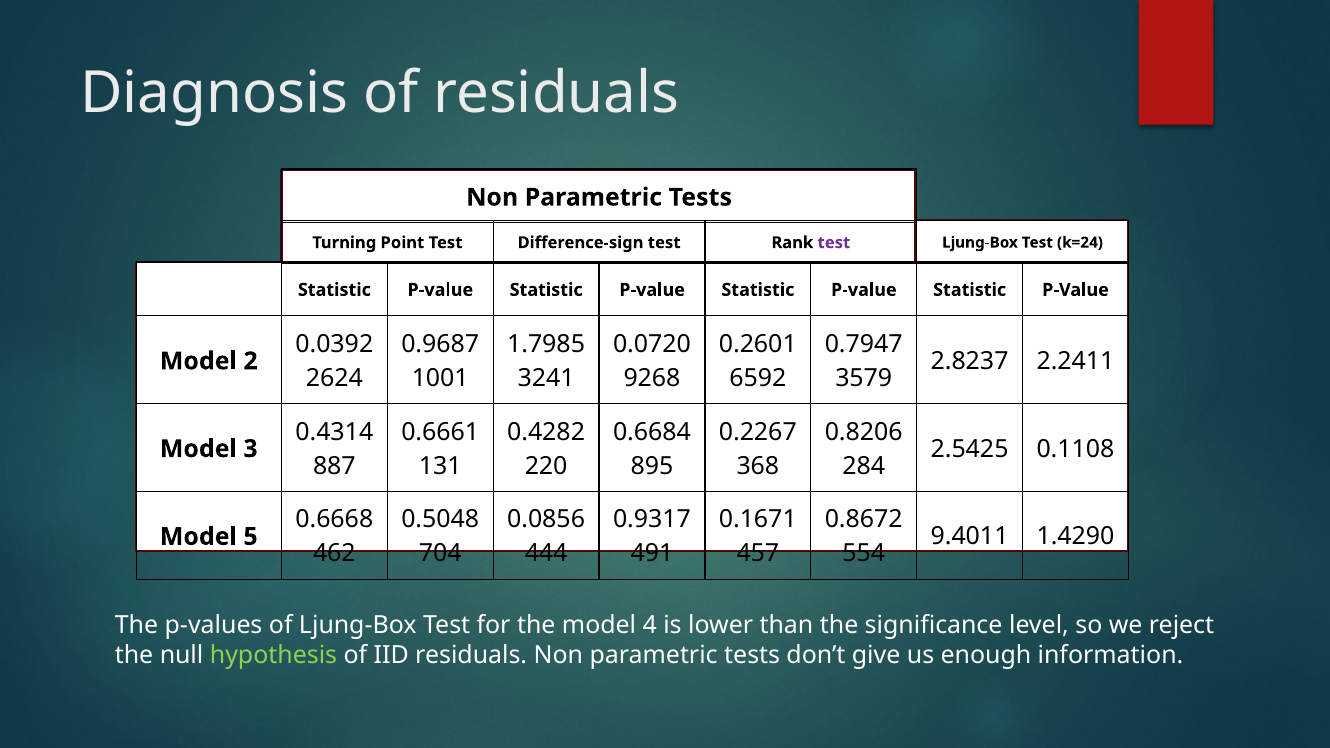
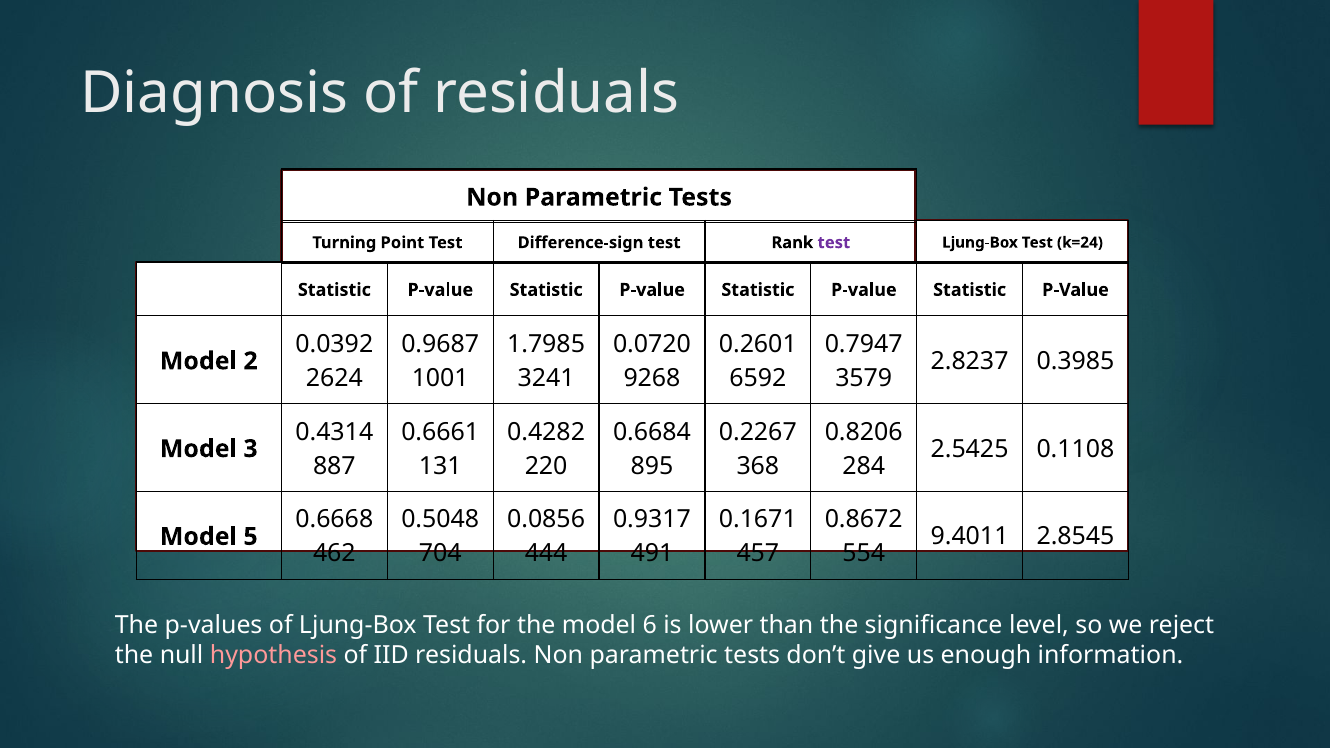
2.2411: 2.2411 -> 0.3985 (1075, 361)
1.4290: 1.4290 -> 2.8545 (1075, 537)
4: 4 -> 6 (650, 625)
hypothesis colour: light green -> pink (274, 655)
